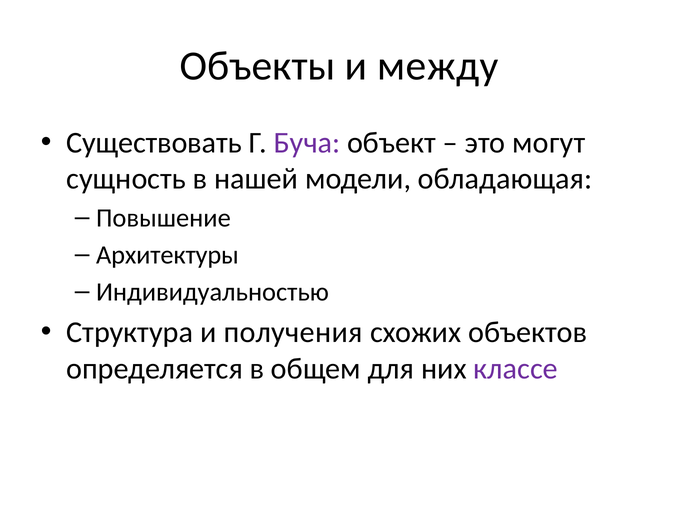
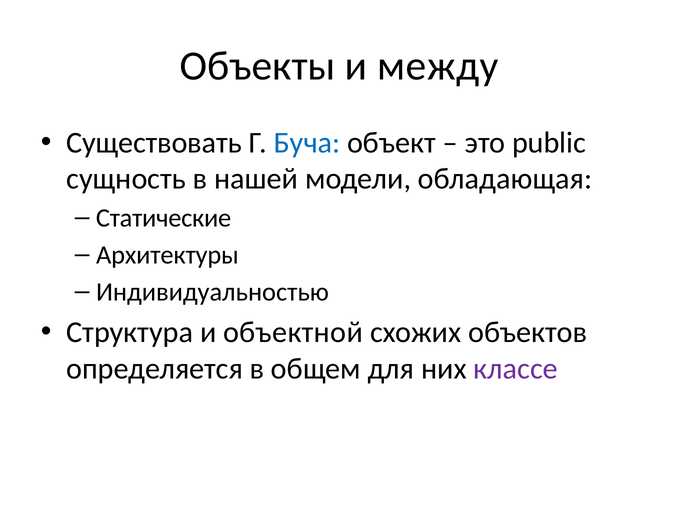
Буча colour: purple -> blue (307, 143)
могут: могут -> public (549, 143)
Повышение: Повышение -> Статические (164, 218)
получения: получения -> объектной (293, 332)
